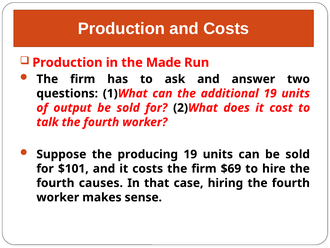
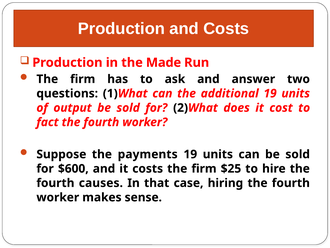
talk: talk -> fact (48, 122)
producing: producing -> payments (148, 154)
$101: $101 -> $600 (73, 168)
$69: $69 -> $25 (231, 168)
